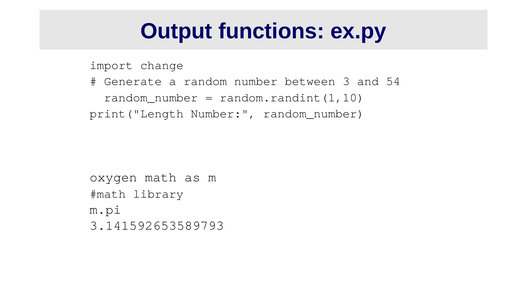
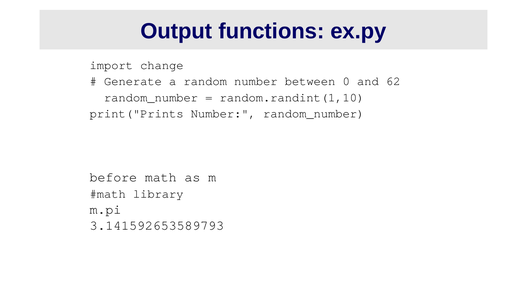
3: 3 -> 0 (346, 81)
54: 54 -> 62 (393, 81)
print("Length: print("Length -> print("Prints (137, 113)
oxygen: oxygen -> before (113, 177)
